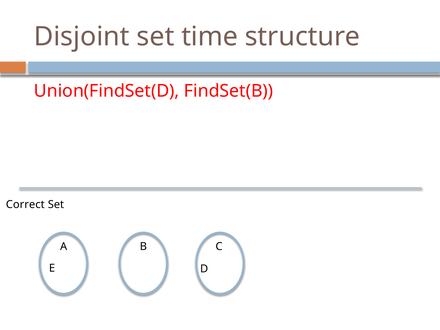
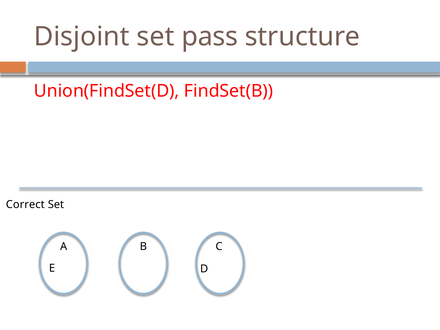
time: time -> pass (210, 37)
